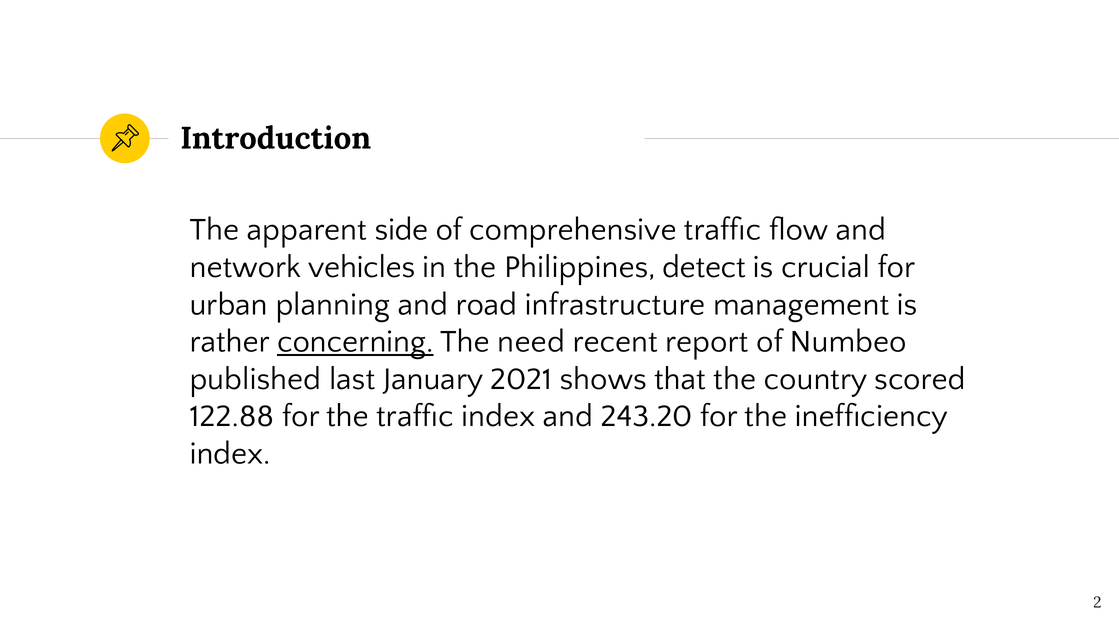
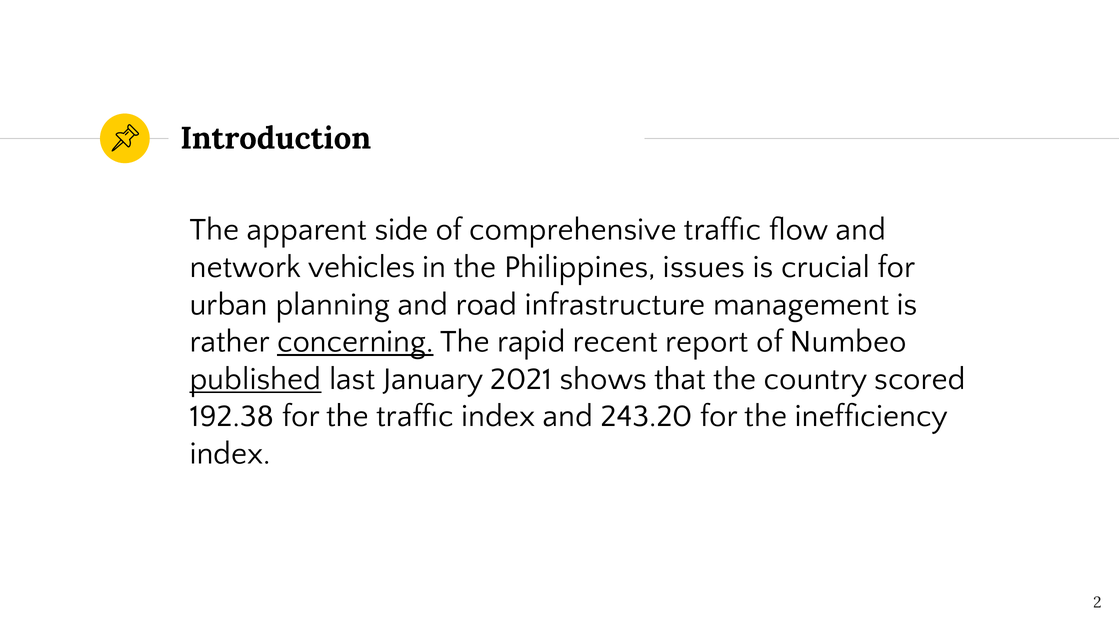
detect: detect -> issues (704, 267)
need: need -> rapid (531, 342)
published underline: none -> present (255, 379)
122.88: 122.88 -> 192.38 (232, 416)
